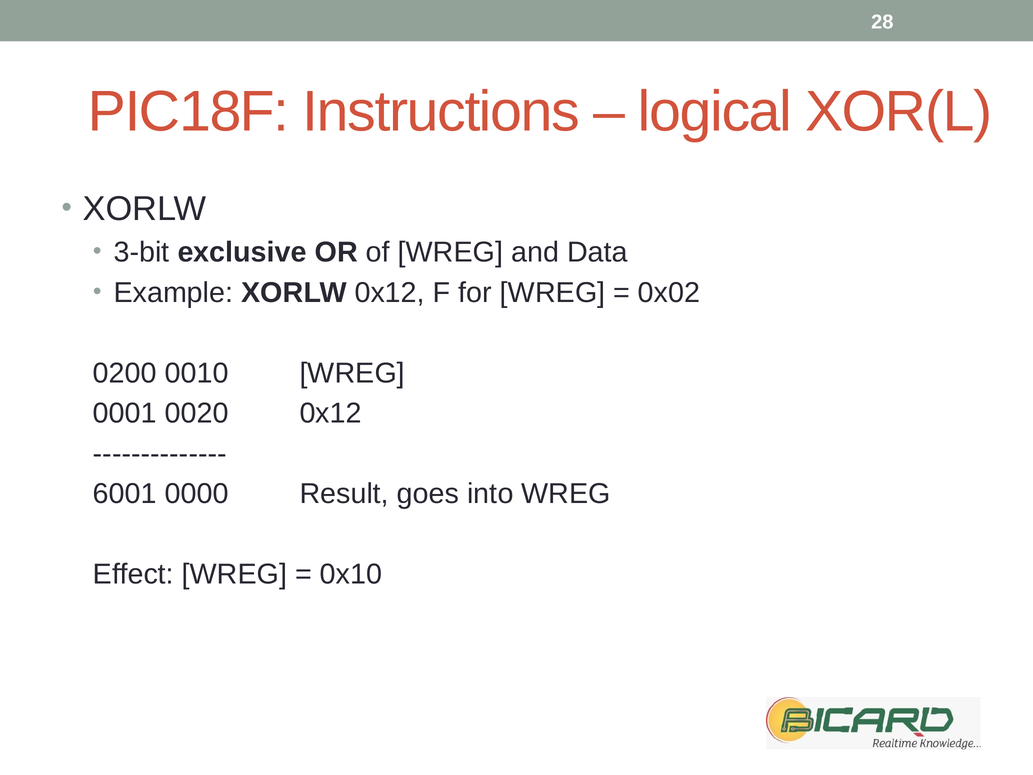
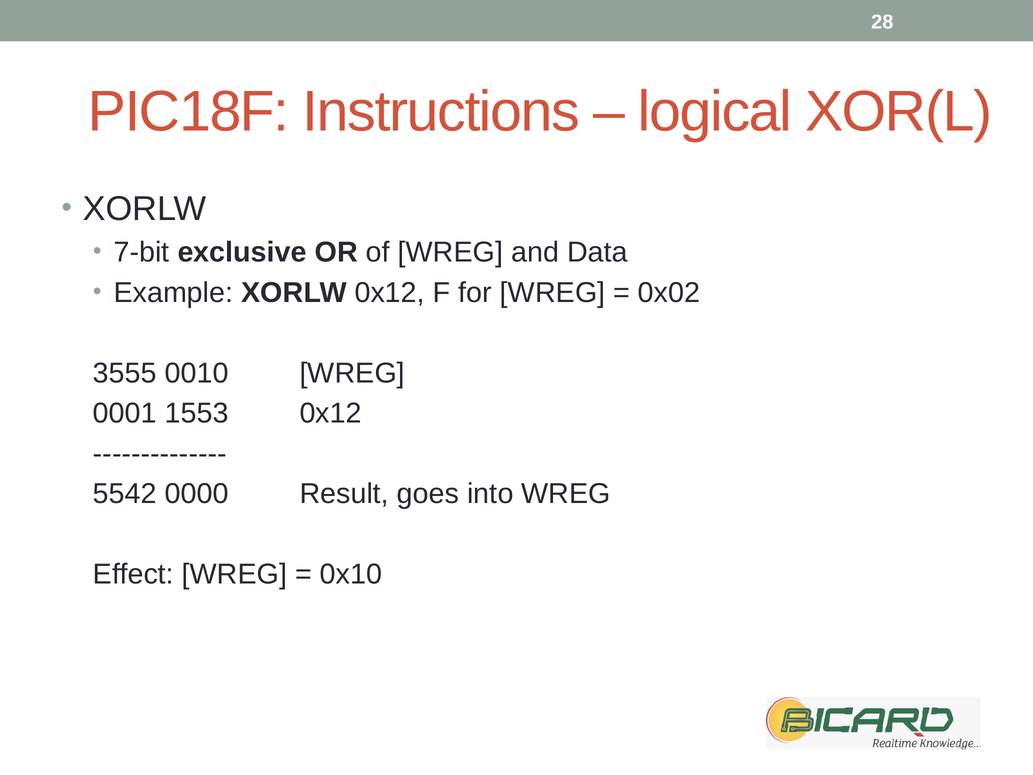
3-bit: 3-bit -> 7-bit (142, 252)
0200: 0200 -> 3555 (125, 373)
0020: 0020 -> 1553 (197, 413)
6001: 6001 -> 5542 (125, 494)
